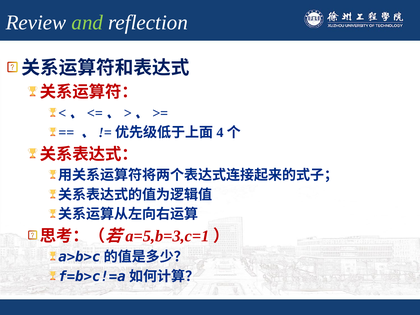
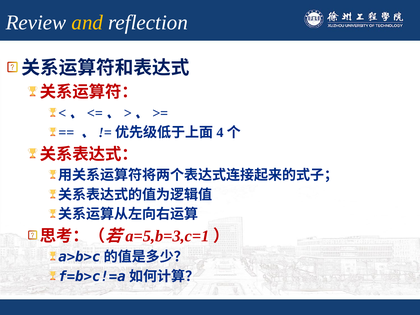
and colour: light green -> yellow (87, 23)
